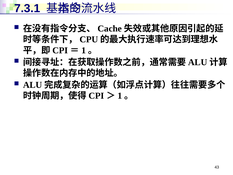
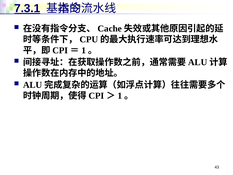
7.3.1 underline: none -> present (27, 8)
